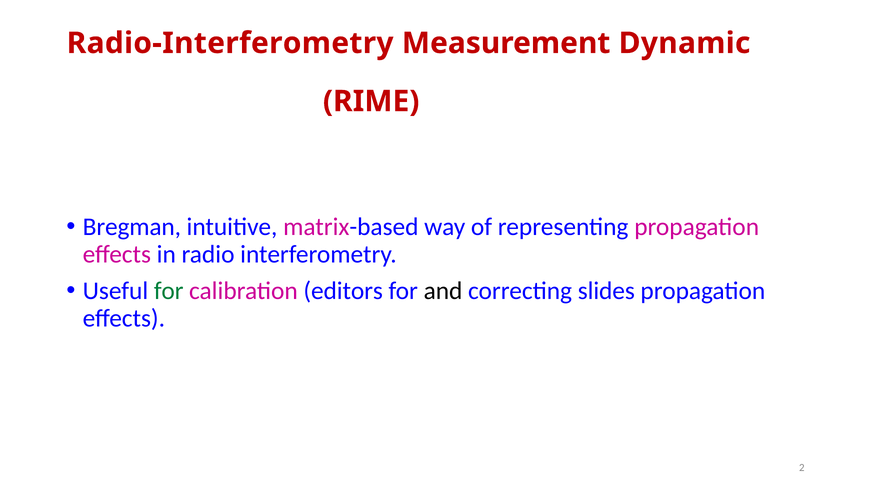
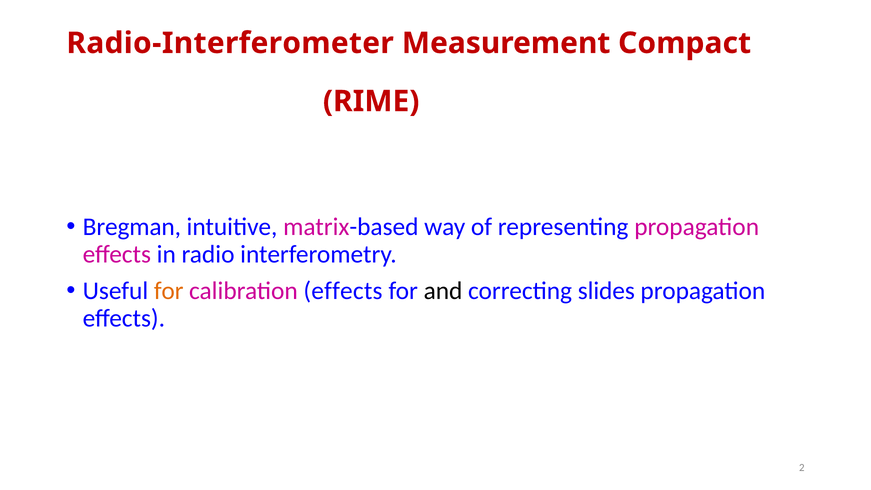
Radio-Interferometry: Radio-Interferometry -> Radio-Interferometer (230, 43)
Dynamic: Dynamic -> Compact (685, 43)
for colour: green -> orange (169, 291)
calibration editors: editors -> effects (343, 291)
